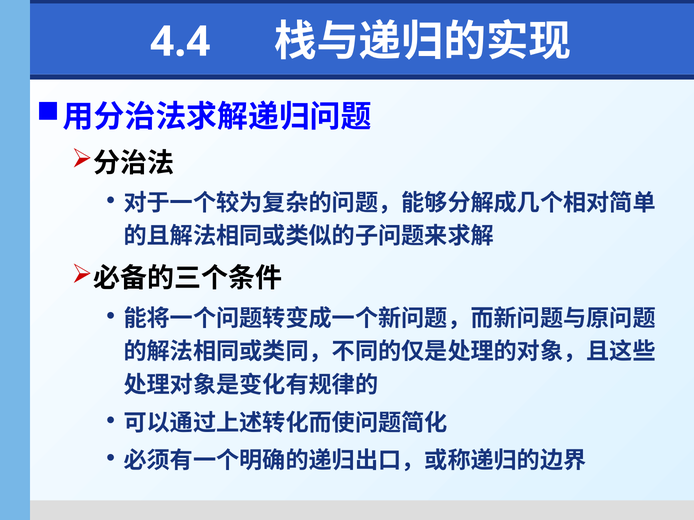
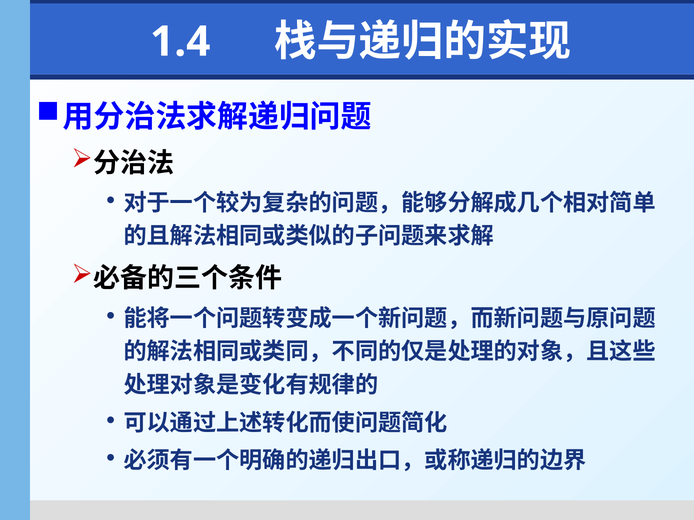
4.4: 4.4 -> 1.4 (180, 42)
